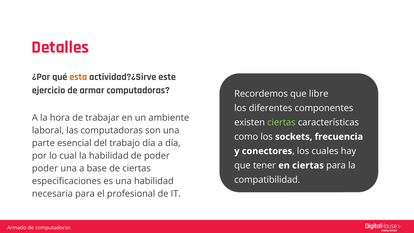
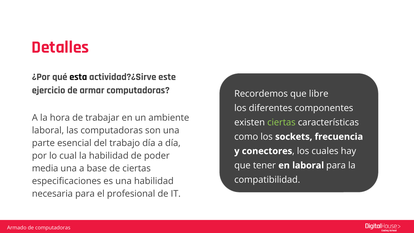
esta colour: orange -> black (78, 77)
en ciertas: ciertas -> laboral (308, 165)
poder: poder -> media (45, 168)
